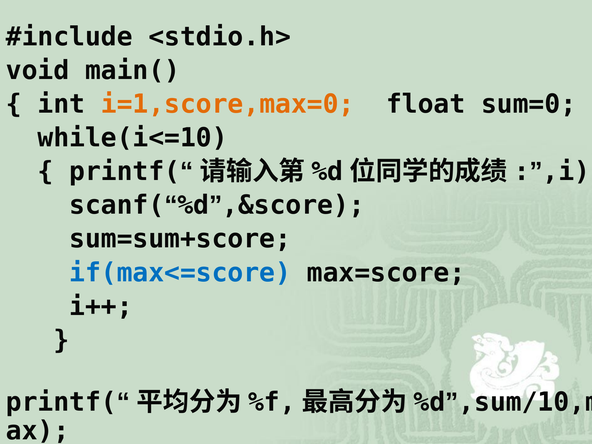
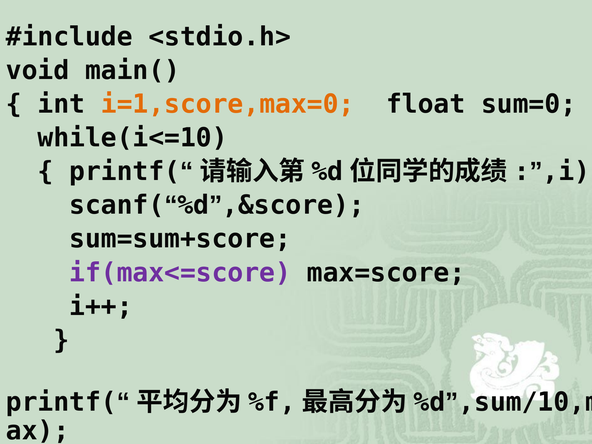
if(max<=score colour: blue -> purple (180, 273)
